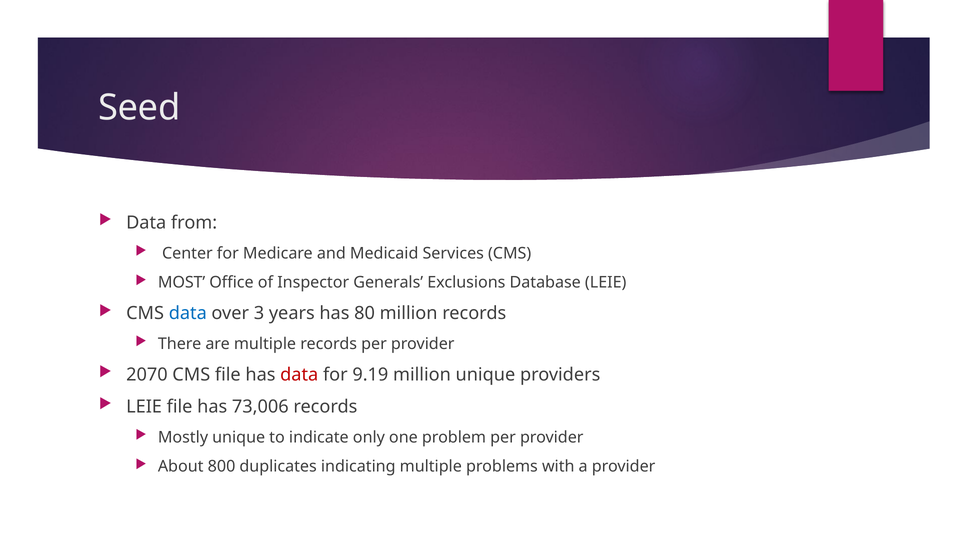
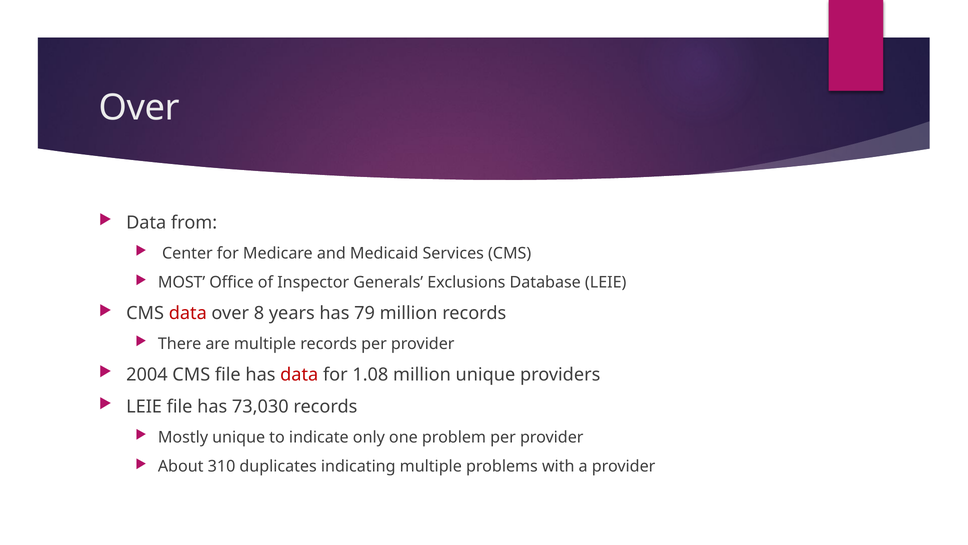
Seed: Seed -> Over (139, 108)
data colour: blue -> red (188, 313)
3: 3 -> 8 (259, 313)
80: 80 -> 79 (365, 313)
2070: 2070 -> 2004 (147, 374)
9.19: 9.19 -> 1.08 (370, 374)
73,006: 73,006 -> 73,030 (260, 406)
800: 800 -> 310 (222, 466)
